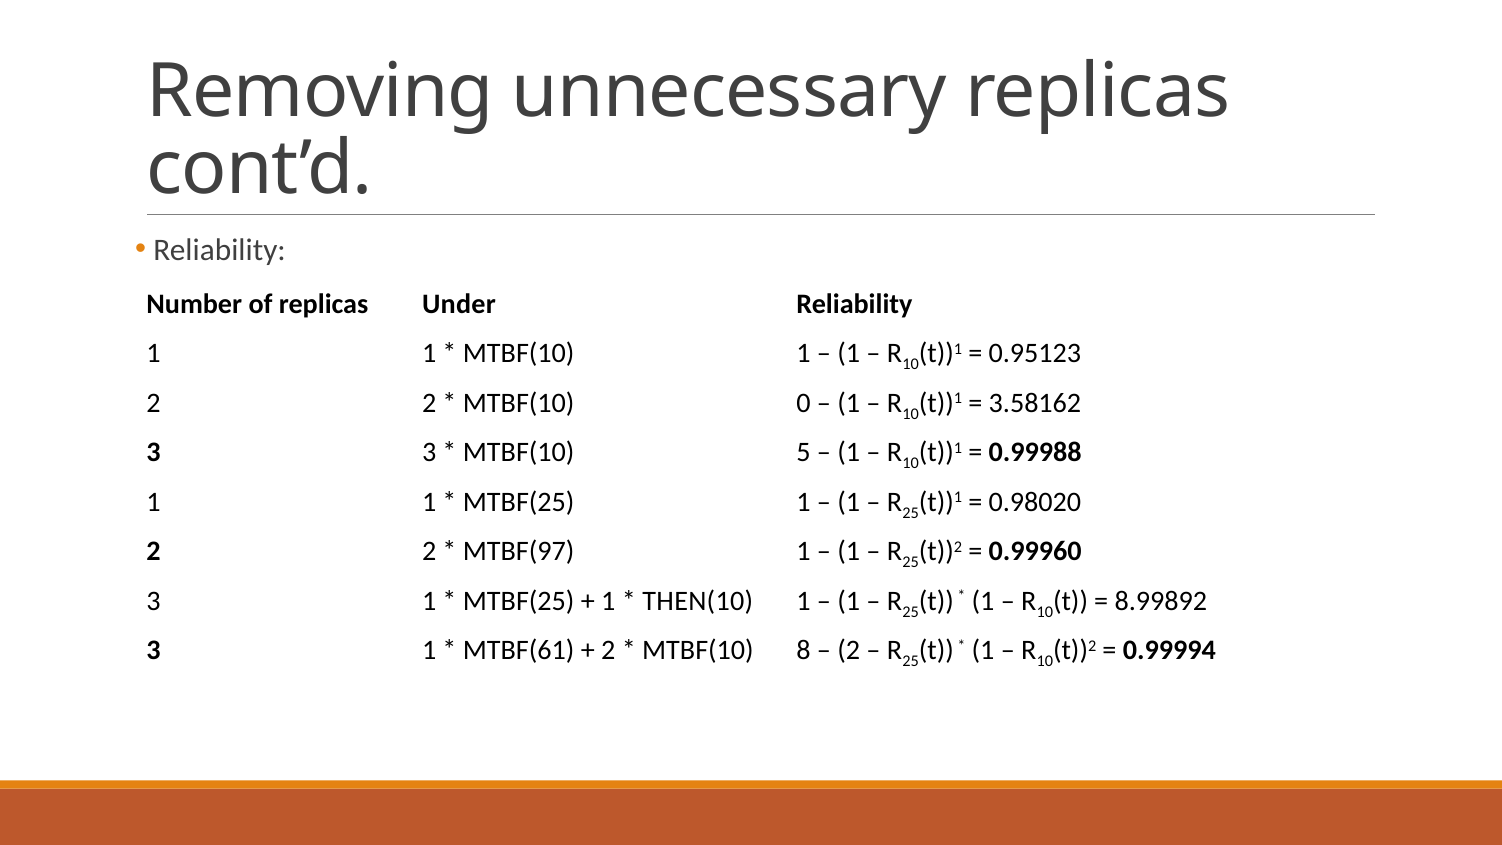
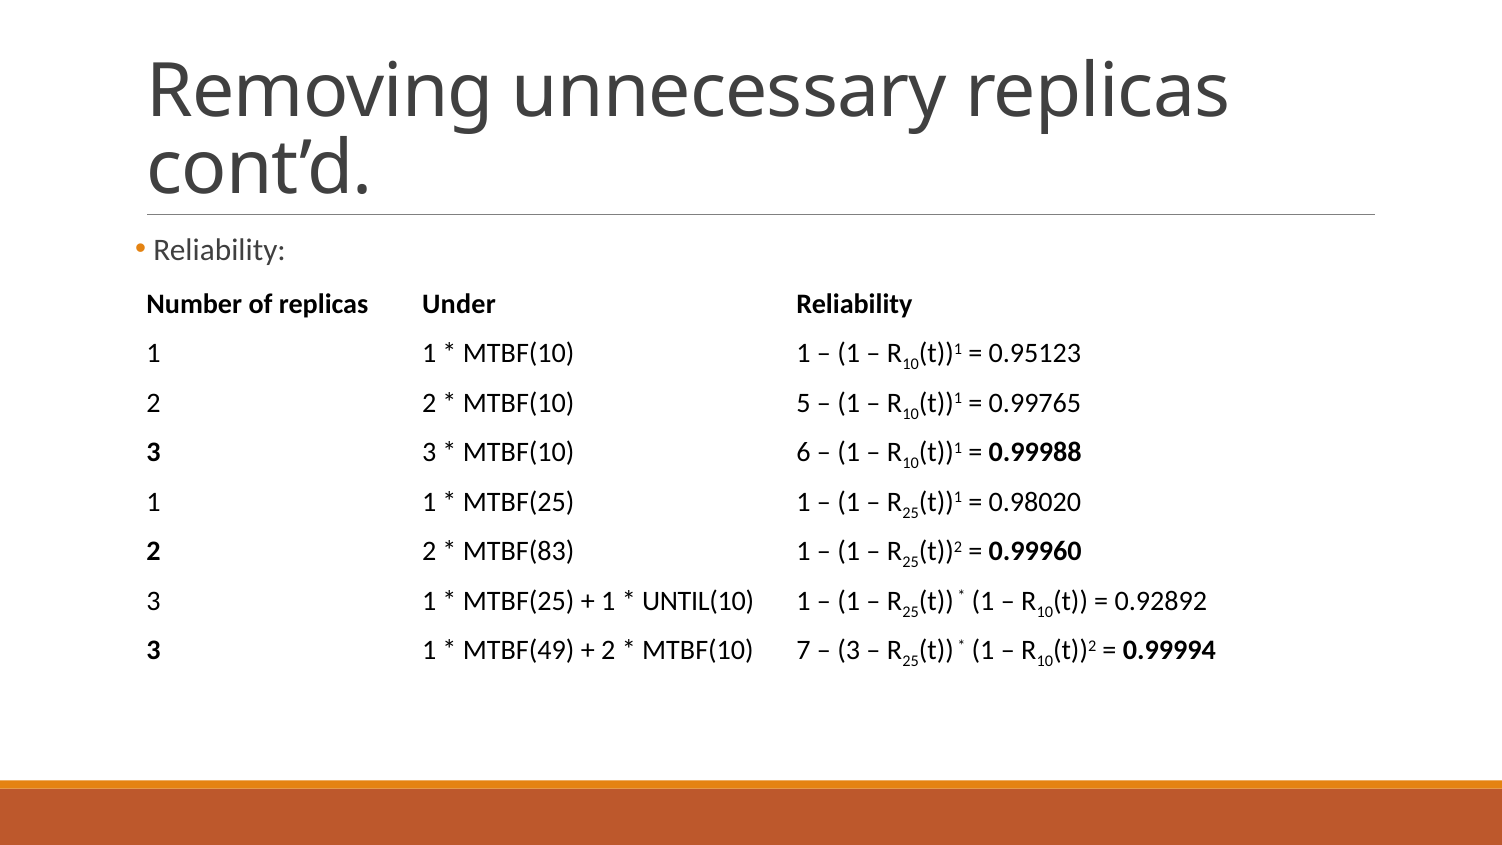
0: 0 -> 5 (804, 403)
3.58162: 3.58162 -> 0.99765 (1035, 403)
5: 5 -> 6 (804, 452)
MTBF(97: MTBF(97 -> MTBF(83 (519, 551)
THEN(10: THEN(10 -> UNTIL(10 (698, 601)
8.99892: 8.99892 -> 0.92892 (1161, 601)
MTBF(61: MTBF(61 -> MTBF(49 (519, 650)
8: 8 -> 7 (804, 650)
2: 2 -> 3 (849, 650)
